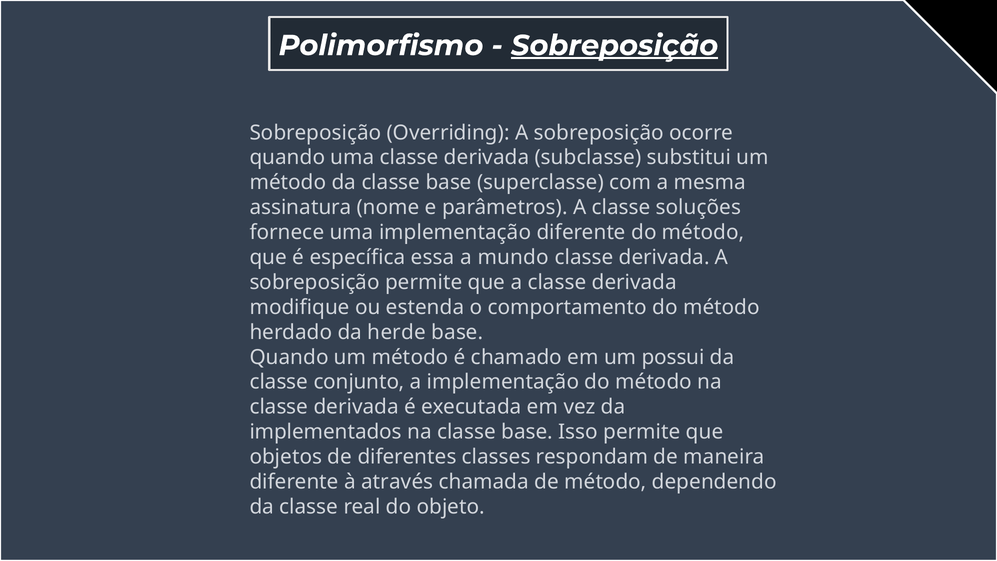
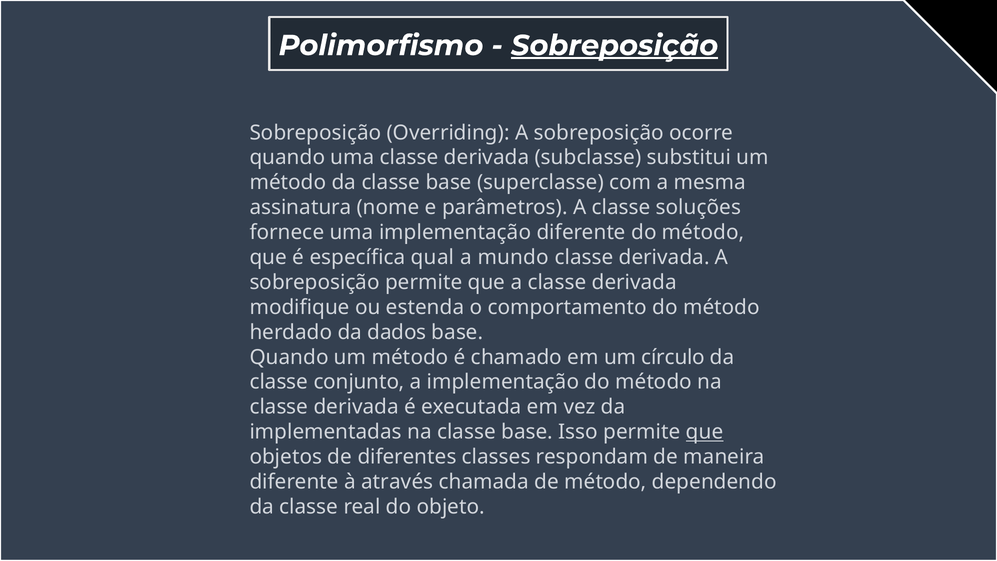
essa: essa -> qual (433, 257)
herde: herde -> dados (397, 332)
possui: possui -> círculo (673, 357)
implementados: implementados -> implementadas (326, 432)
que underline: none -> present (705, 432)
